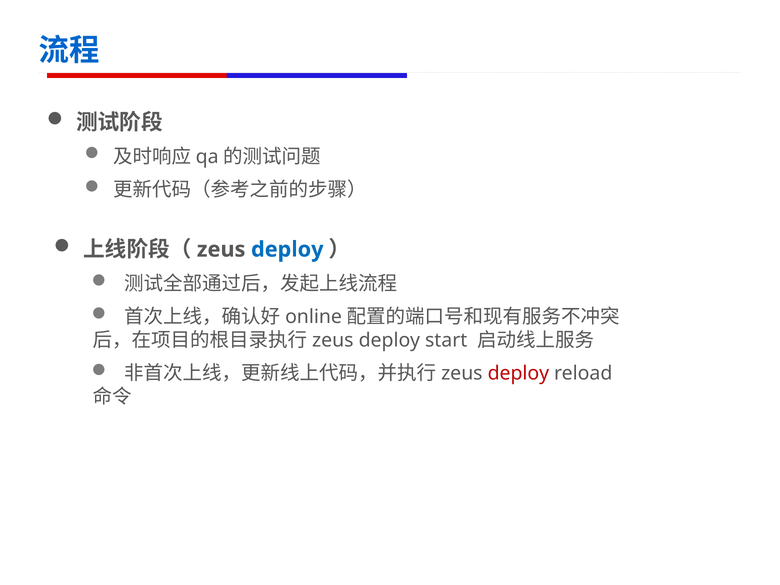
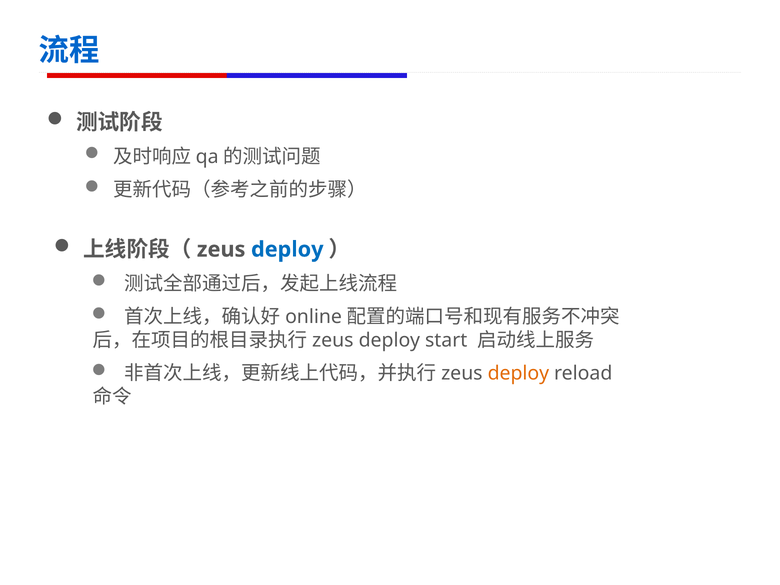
deploy colour: red -> orange (518, 374)
